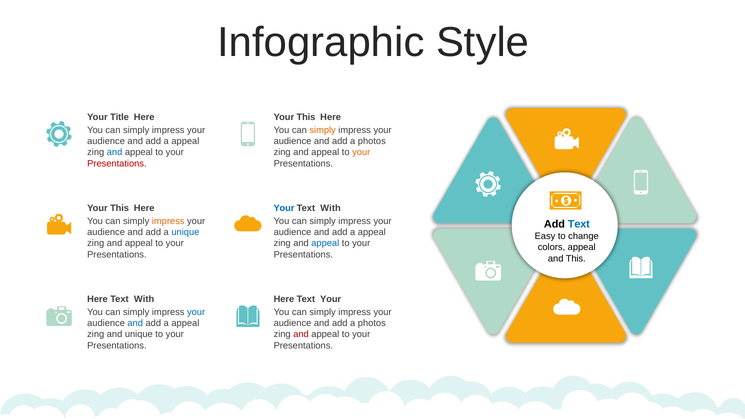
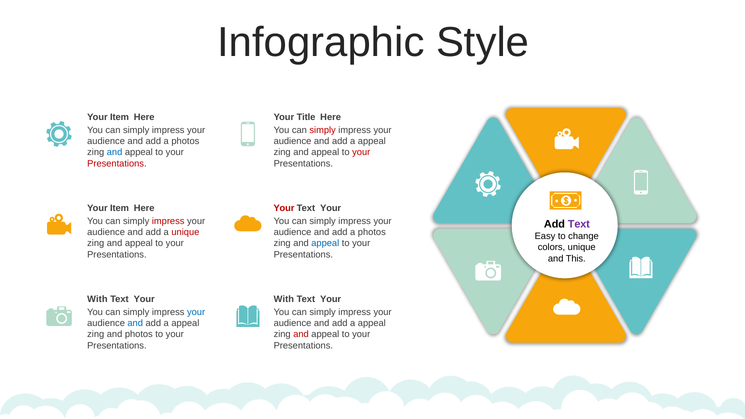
Title: Title -> Item (120, 117)
This: This -> Title (306, 117)
simply colour: orange -> red (323, 130)
appeal: appeal -> photos (185, 141)
photos: photos -> appeal (372, 141)
your colour: orange -> red (361, 152)
This: This -> Item (120, 208)
Your colour: blue -> red (284, 208)
With: With -> Your (331, 208)
impress colour: orange -> red (168, 221)
Text colour: blue -> purple (579, 224)
unique colour: blue -> red (185, 232)
appeal: appeal -> photos (372, 232)
colors appeal: appeal -> unique (582, 247)
Here: Here -> With (97, 299)
With: With -> Your (144, 299)
Here: Here -> With (284, 299)
photos: photos -> appeal (372, 323)
and unique: unique -> photos (139, 334)
